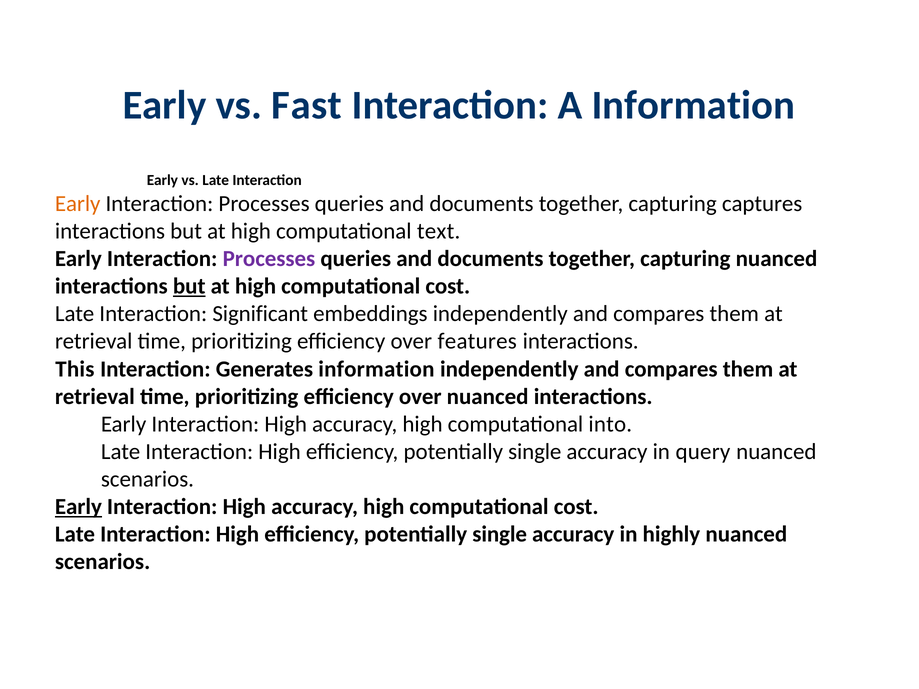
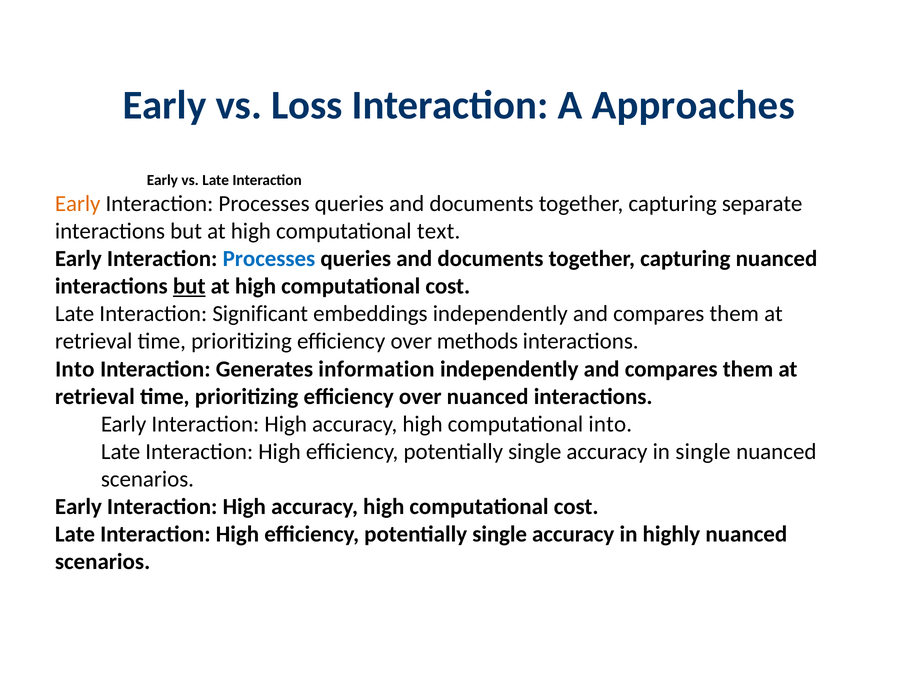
Fast: Fast -> Loss (307, 105)
A Information: Information -> Approaches (693, 105)
captures: captures -> separate (762, 204)
Processes colour: purple -> blue (269, 259)
features: features -> methods (477, 342)
This: This -> Into (75, 369)
in query: query -> single (703, 452)
Early underline: present -> none (78, 507)
